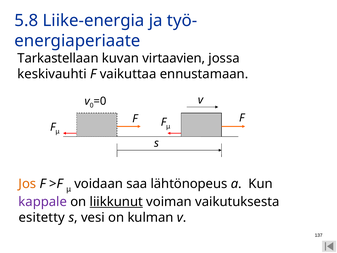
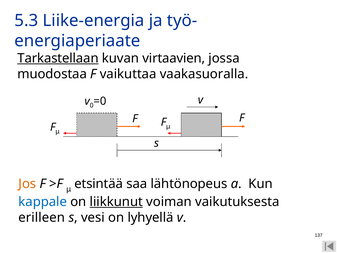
5.8: 5.8 -> 5.3 (26, 21)
Tarkastellaan underline: none -> present (58, 58)
keskivauhti: keskivauhti -> muodostaa (52, 74)
ennustamaan: ennustamaan -> vaakasuoralla (204, 74)
voidaan: voidaan -> etsintää (99, 184)
kappale colour: purple -> blue (43, 202)
esitetty: esitetty -> erilleen (42, 217)
kulman: kulman -> lyhyellä (151, 217)
